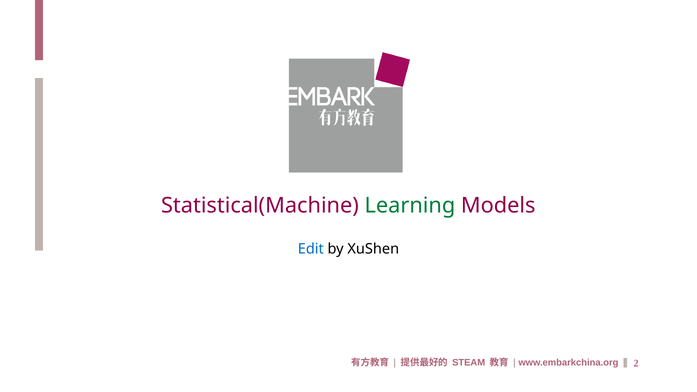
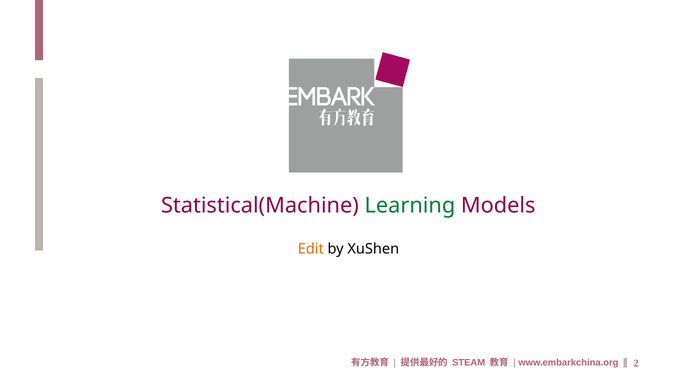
Edit colour: blue -> orange (311, 249)
